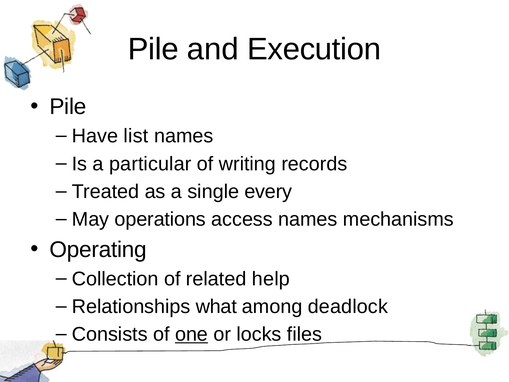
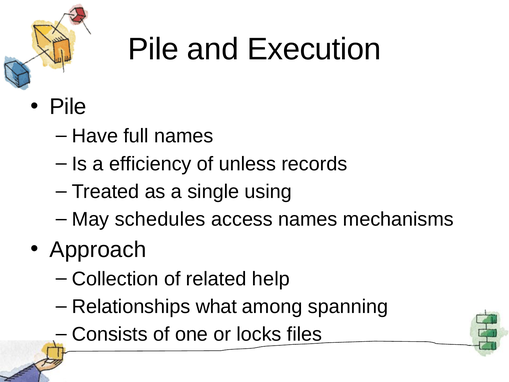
list: list -> full (136, 136)
particular: particular -> efficiency (150, 164)
writing: writing -> unless (247, 164)
every: every -> using (268, 191)
operations: operations -> schedules (160, 219)
Operating: Operating -> Approach (98, 249)
deadlock: deadlock -> spanning (348, 306)
one underline: present -> none (192, 334)
